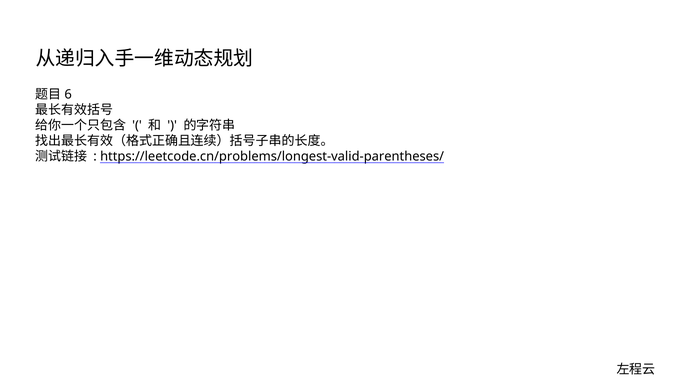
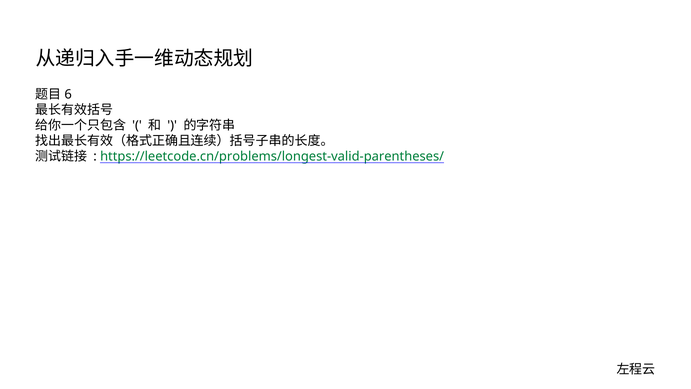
https://leetcode.cn/problems/longest-valid-parentheses/ colour: black -> green (272, 157)
